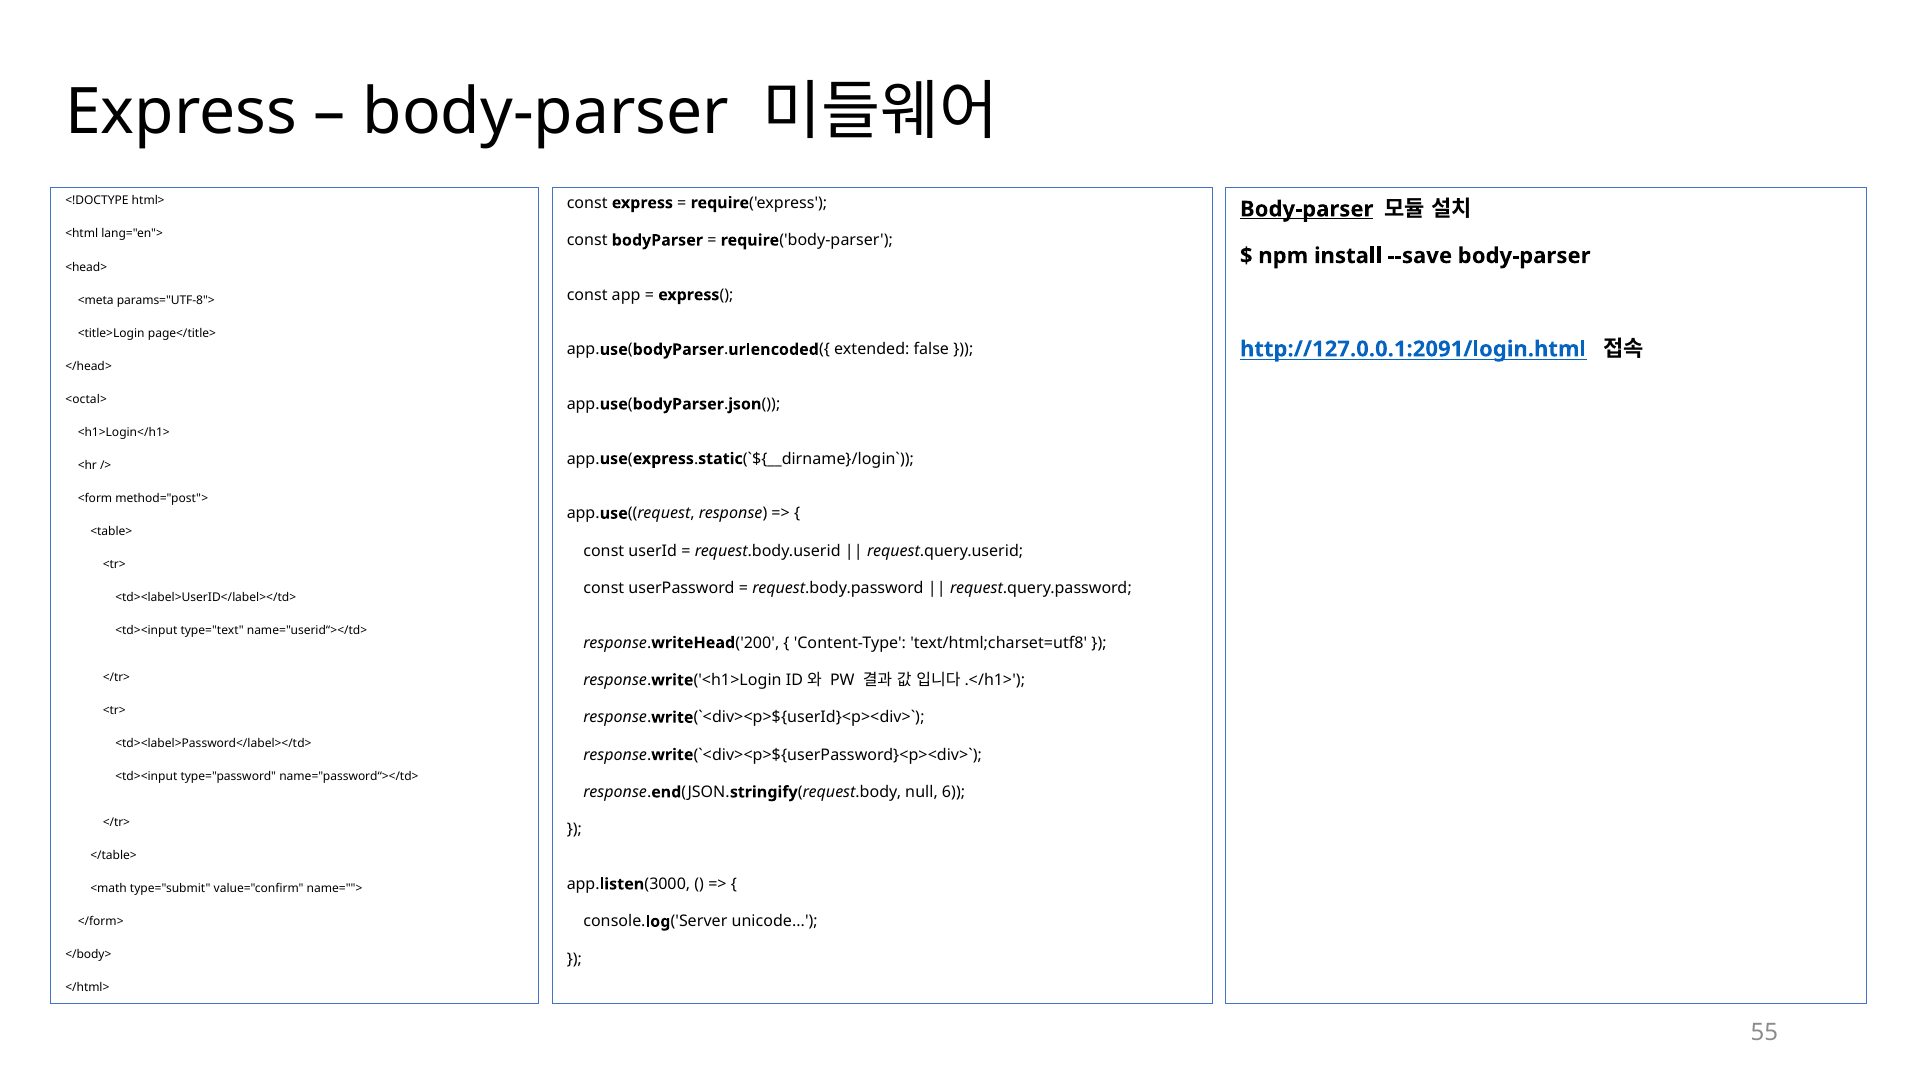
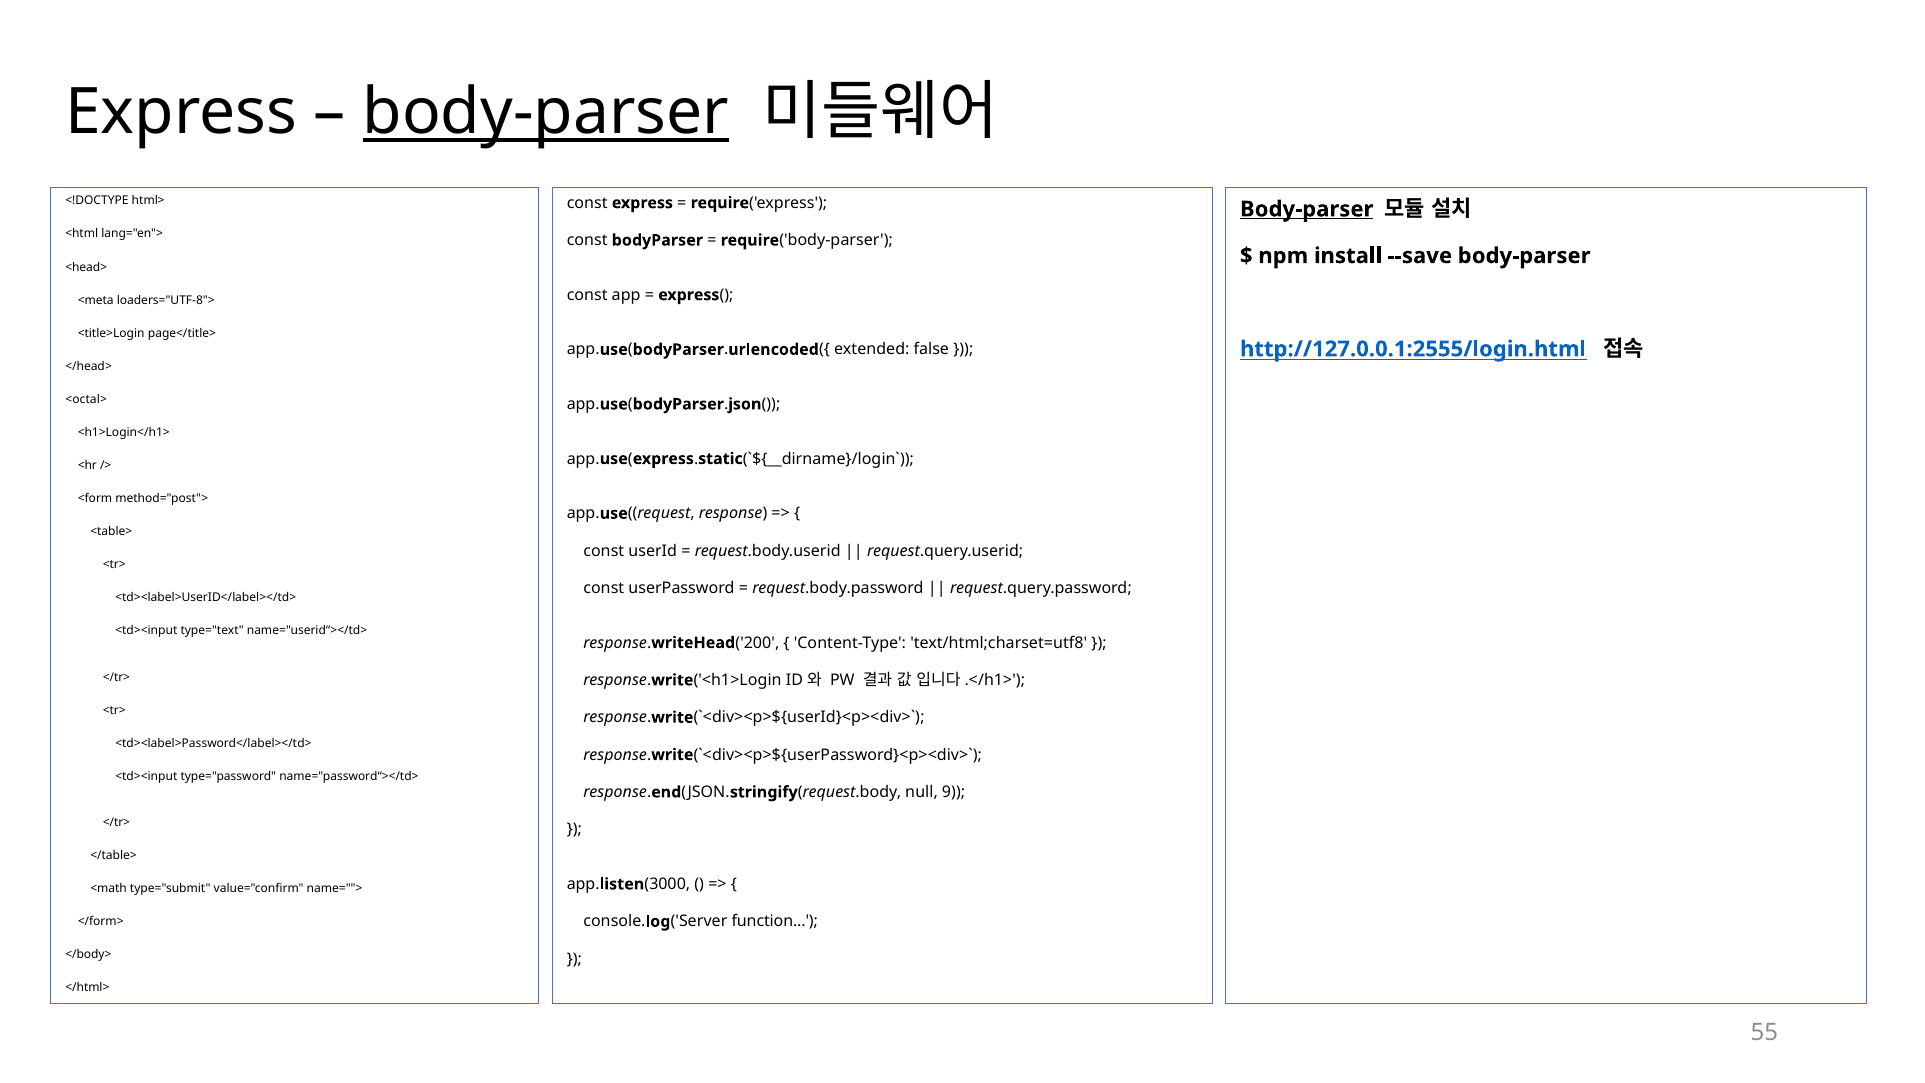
body-parser underline: none -> present (546, 113)
params="UTF-8">: params="UTF-8"> -> loaders="UTF-8"> (166, 300)
http://127.0.0.1:2091/login.html: http://127.0.0.1:2091/login.html -> http://127.0.0.1:2555/login.html (1413, 349)
6: 6 -> 9 (954, 792)
unicode: unicode -> function (775, 921)
